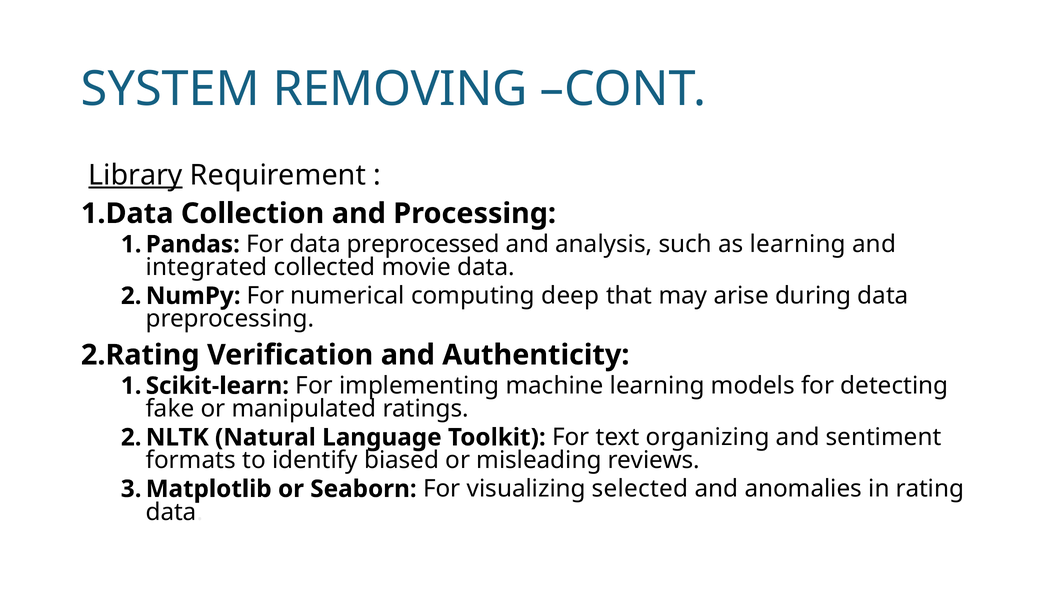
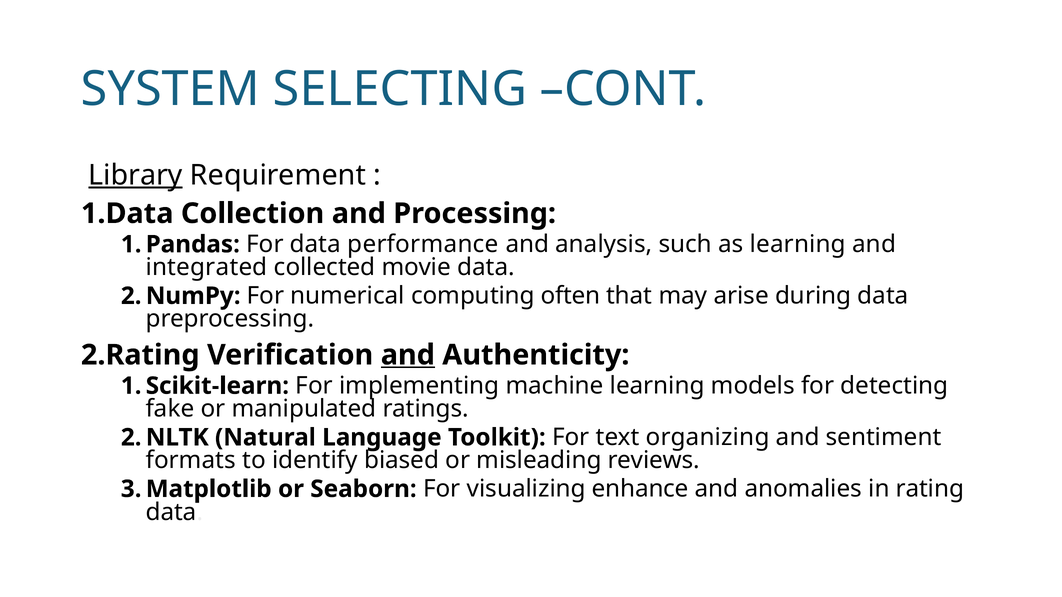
REMOVING: REMOVING -> SELECTING (400, 89)
preprocessed: preprocessed -> performance (423, 244)
deep: deep -> often (571, 296)
and underline: none -> present (408, 355)
selected: selected -> enhance (640, 489)
